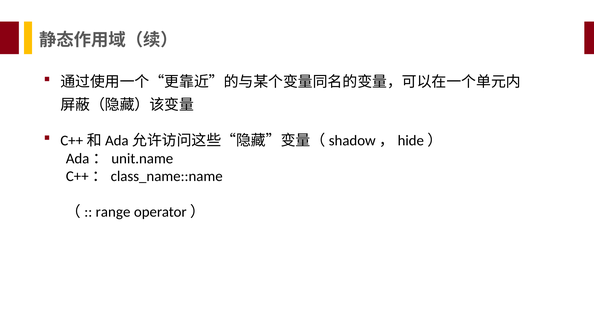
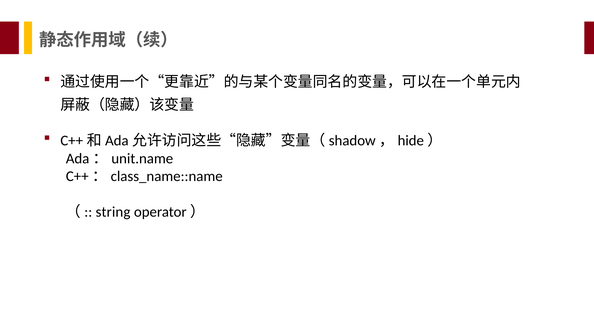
range: range -> string (113, 212)
